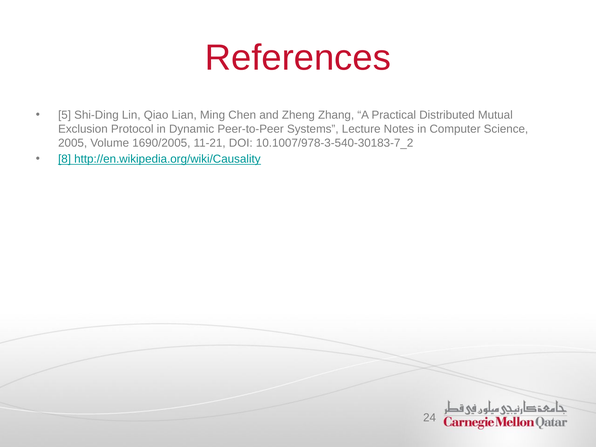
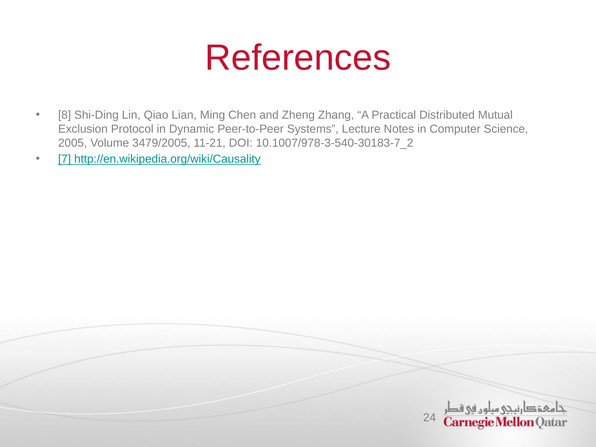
5: 5 -> 8 (65, 115)
1690/2005: 1690/2005 -> 3479/2005 (161, 143)
8: 8 -> 7 (65, 159)
